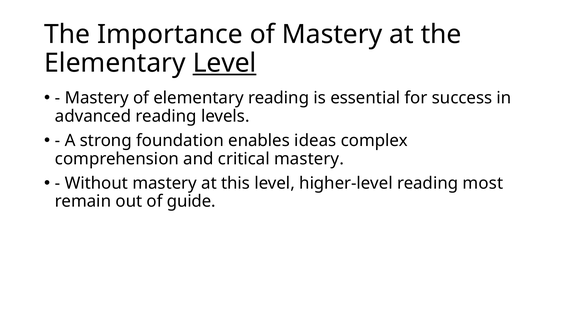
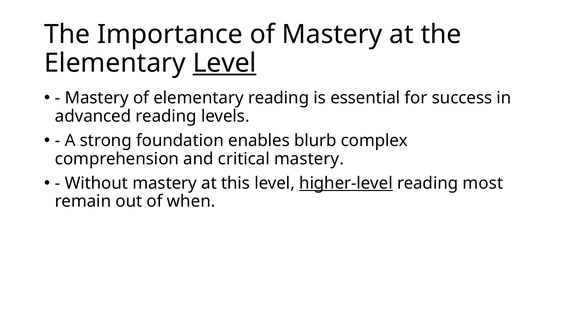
ideas: ideas -> blurb (315, 140)
higher-level underline: none -> present (346, 183)
guide: guide -> when (191, 201)
